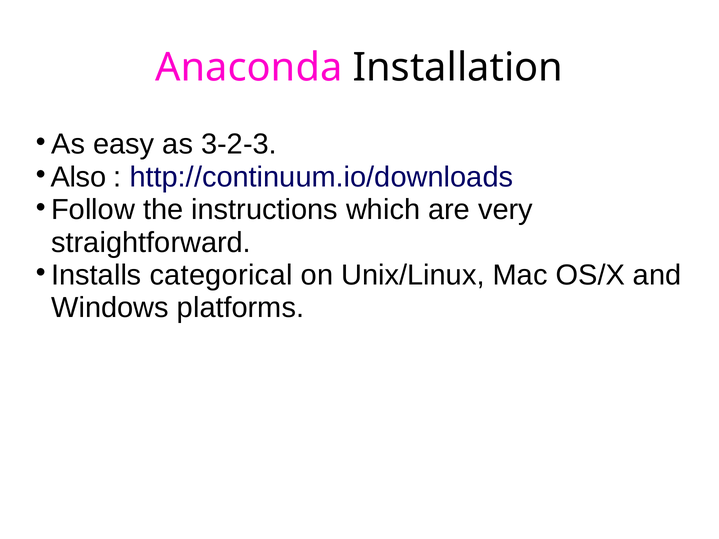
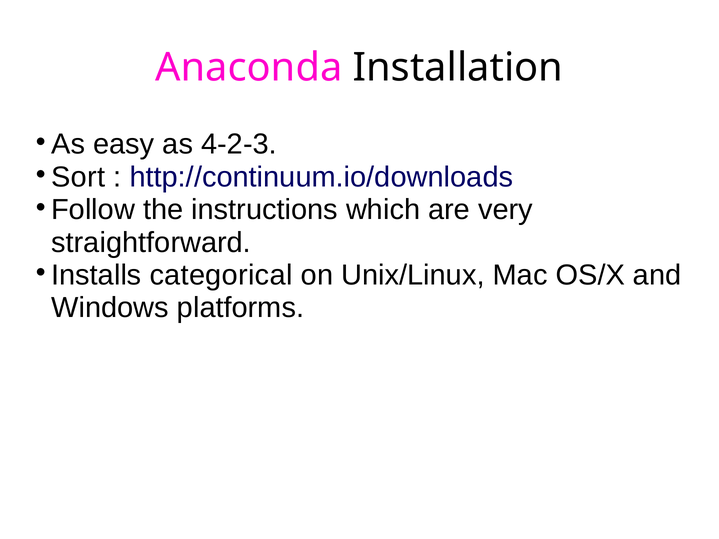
3-2-3: 3-2-3 -> 4-2-3 (239, 144)
Also: Also -> Sort (78, 177)
